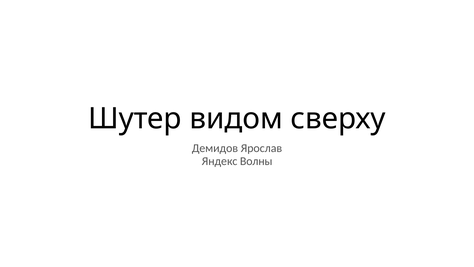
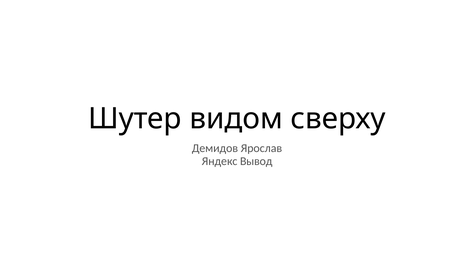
Волны: Волны -> Вывод (256, 161)
